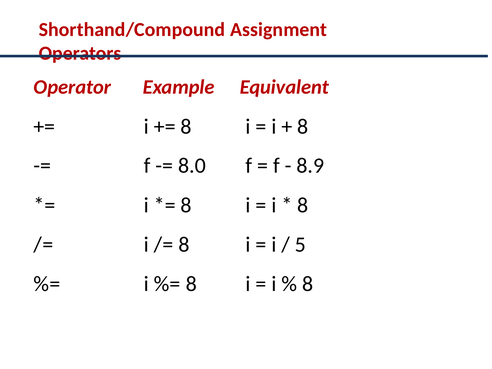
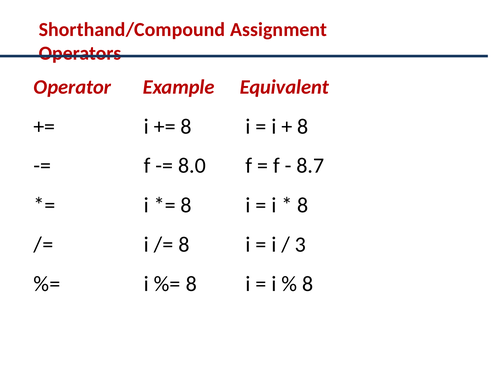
8.9: 8.9 -> 8.7 (310, 166)
5: 5 -> 3 (300, 245)
